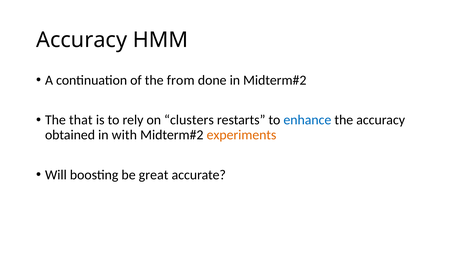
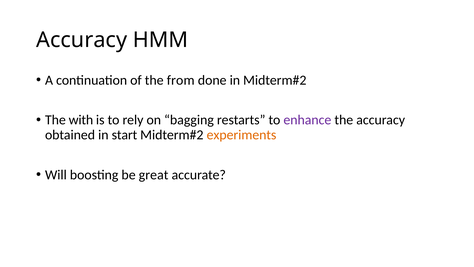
that: that -> with (81, 120)
clusters: clusters -> bagging (189, 120)
enhance colour: blue -> purple (307, 120)
with: with -> start (124, 135)
